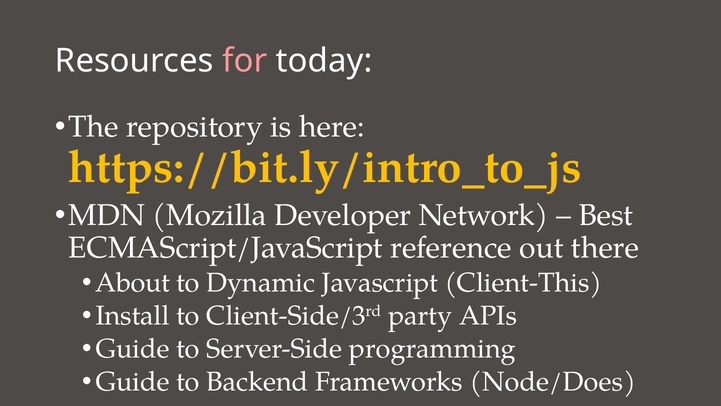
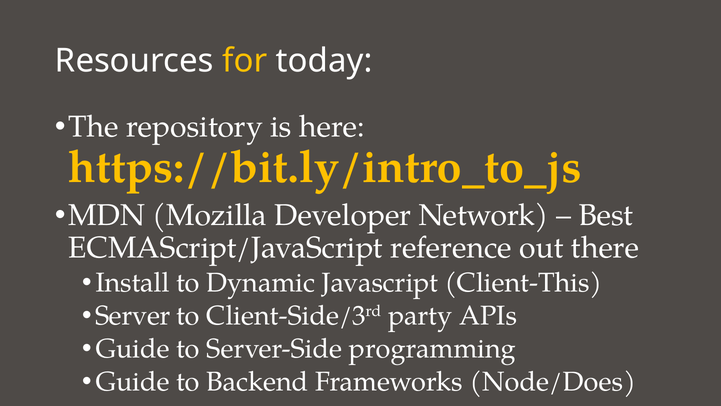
for colour: pink -> yellow (245, 61)
About: About -> Install (133, 282)
Install: Install -> Server (133, 315)
